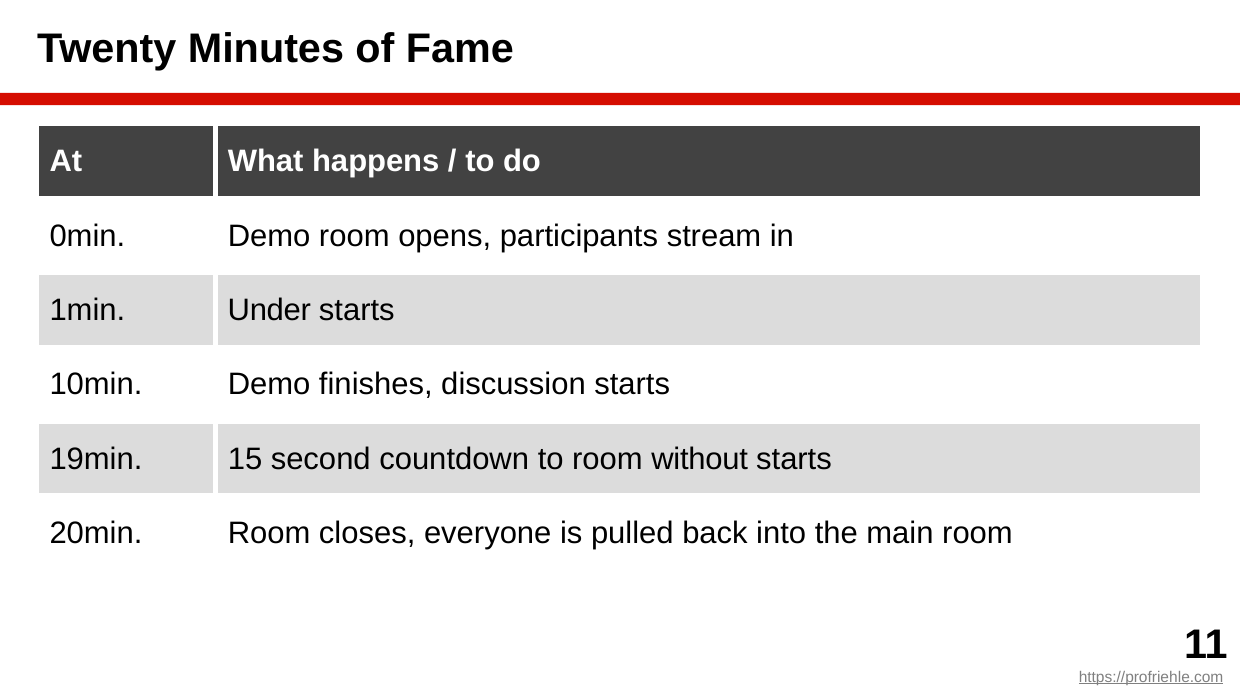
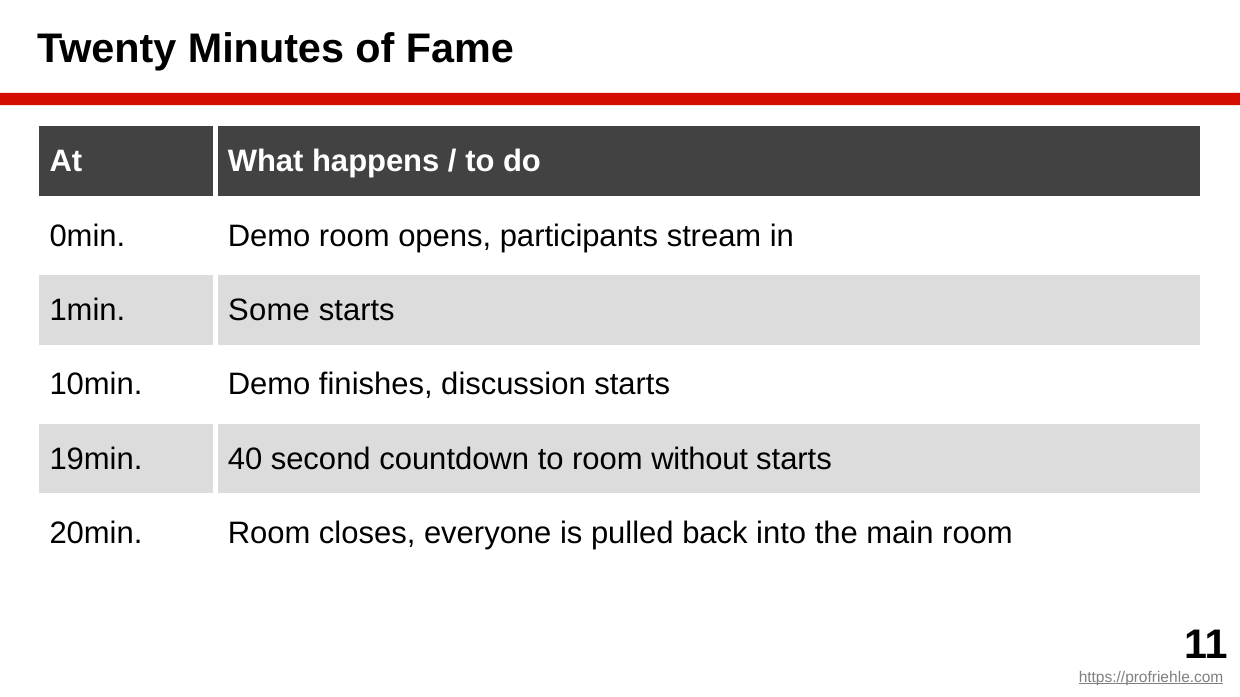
Under: Under -> Some (269, 311)
15: 15 -> 40 (245, 459)
